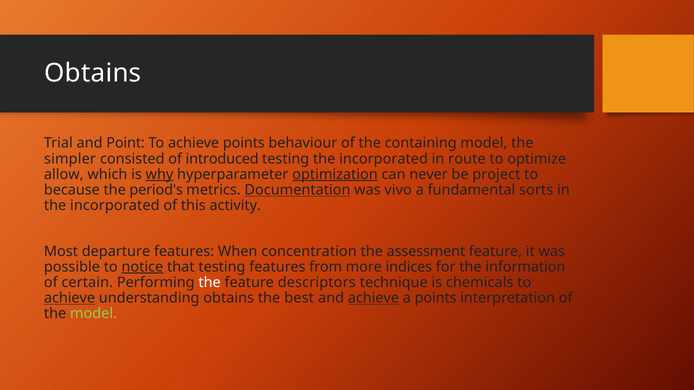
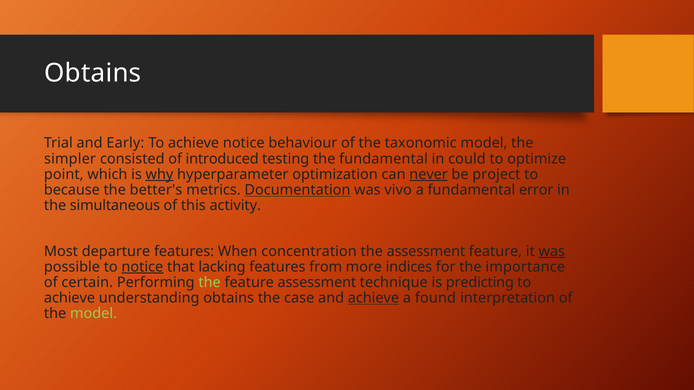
Point: Point -> Early (125, 143)
achieve points: points -> notice (244, 143)
containing: containing -> taxonomic (421, 143)
testing the incorporated: incorporated -> fundamental (384, 159)
route: route -> could (467, 159)
allow: allow -> point (64, 175)
optimization underline: present -> none (335, 175)
never underline: none -> present (429, 175)
period's: period's -> better's (156, 190)
sorts: sorts -> error (536, 190)
incorporated: incorporated -> simultaneous (115, 206)
was underline: none -> present (552, 251)
that testing: testing -> lacking (222, 267)
information: information -> importance (525, 267)
the colour: white -> light green (210, 283)
feature descriptors: descriptors -> assessment (317, 283)
chemicals: chemicals -> predicting (480, 283)
achieve underline: present -> none (70, 298)
best: best -> case (299, 298)
a points: points -> found (435, 298)
